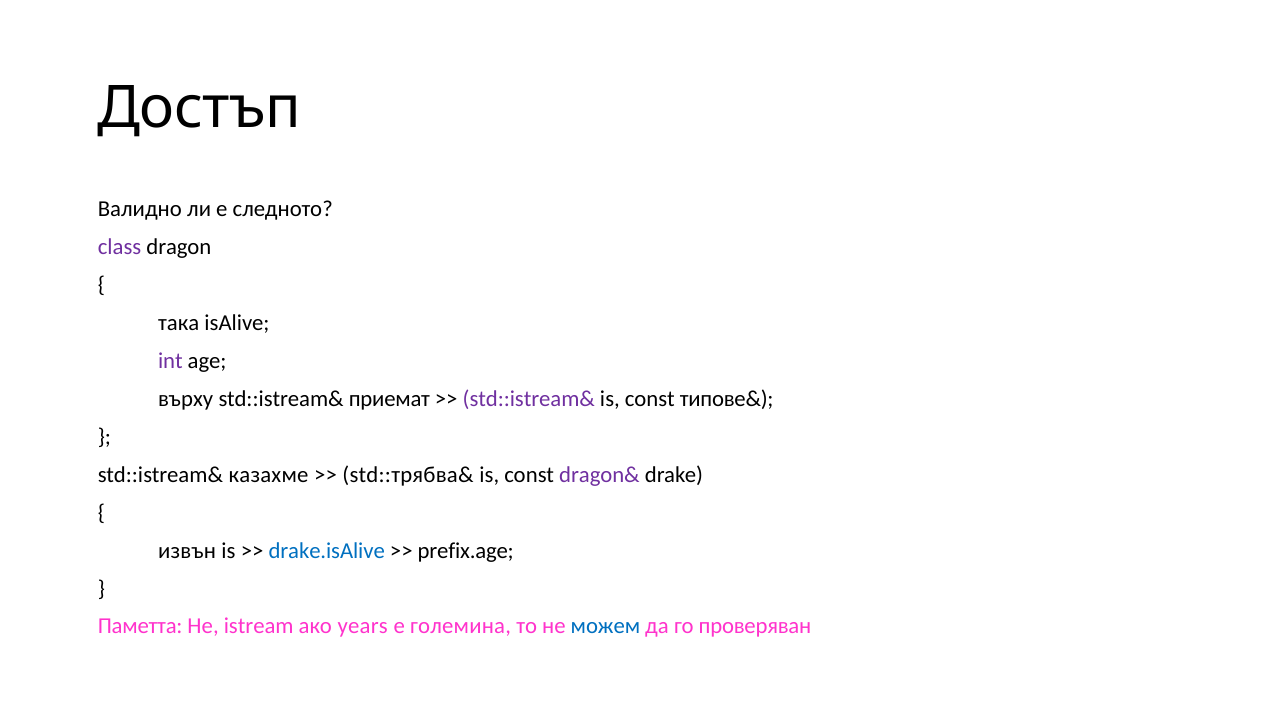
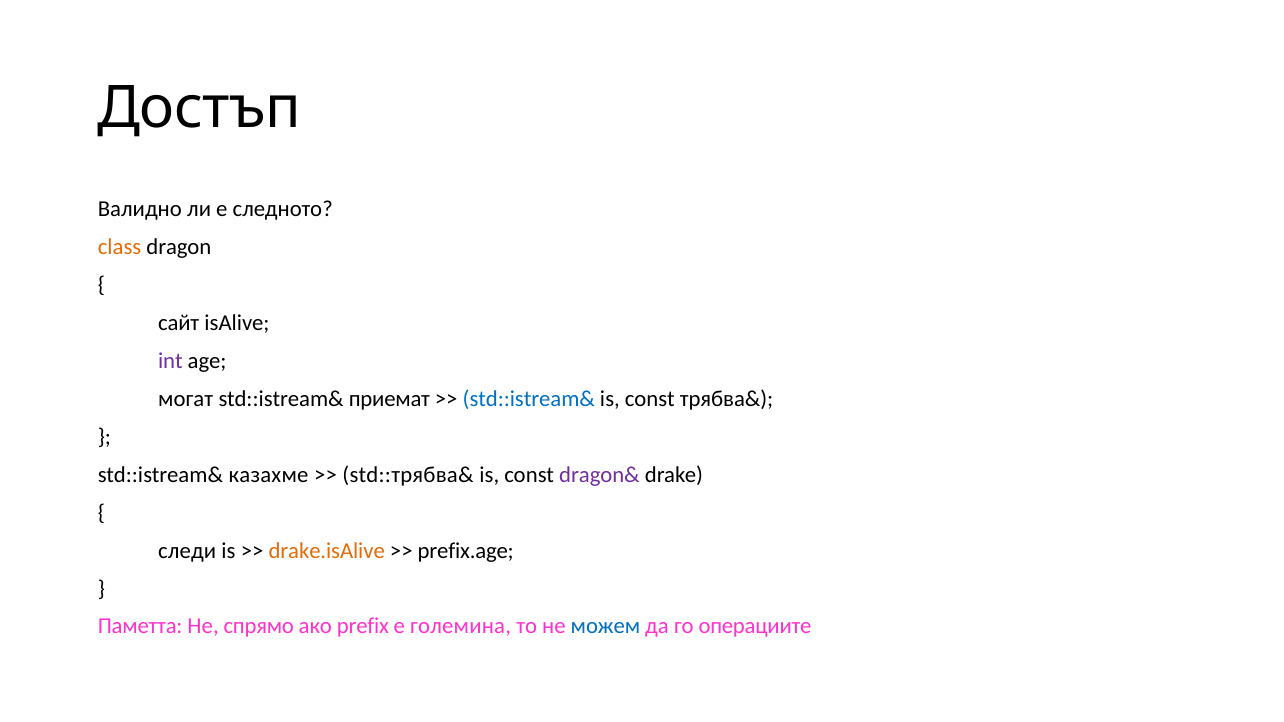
class colour: purple -> orange (120, 247)
така: така -> сайт (179, 323)
върху: върху -> могат (186, 399)
std::istream& colour: purple -> blue (529, 399)
типове&: типове& -> трябва& (727, 399)
извън: извън -> следи (187, 551)
drake.isAlive colour: blue -> orange (327, 551)
istream: istream -> спрямо (259, 627)
years: years -> prefix (363, 627)
проверяван: проверяван -> операциите (755, 627)
